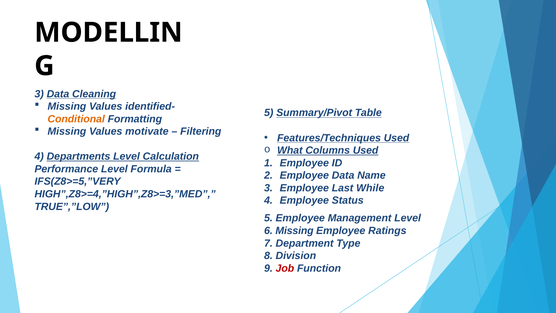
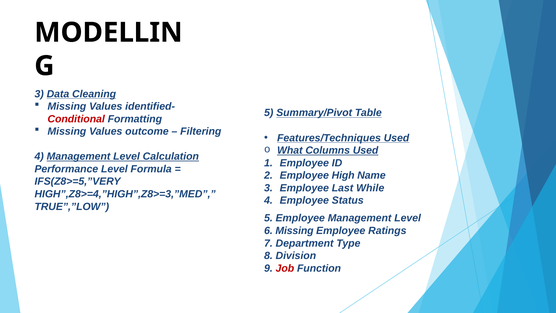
Conditional colour: orange -> red (76, 119)
motivate: motivate -> outcome (147, 131)
4 Departments: Departments -> Management (79, 156)
Employee Data: Data -> High (343, 175)
